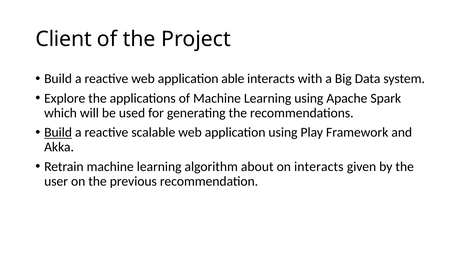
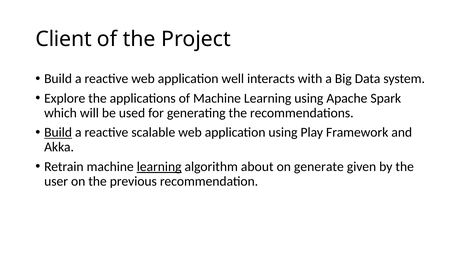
able: able -> well (233, 79)
learning underline: none -> present (159, 166)
on interacts: interacts -> generate (319, 166)
